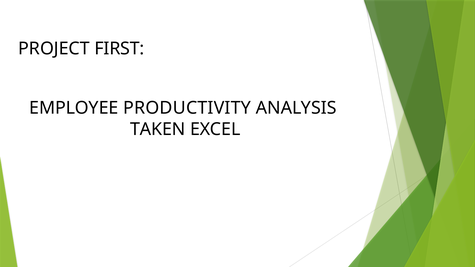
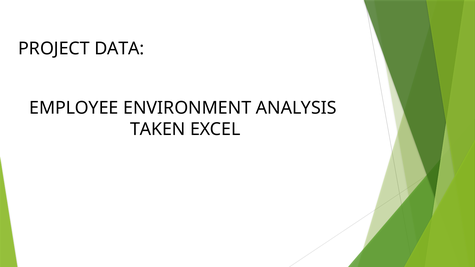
FIRST: FIRST -> DATA (119, 49)
PRODUCTIVITY: PRODUCTIVITY -> ENVIRONMENT (187, 108)
